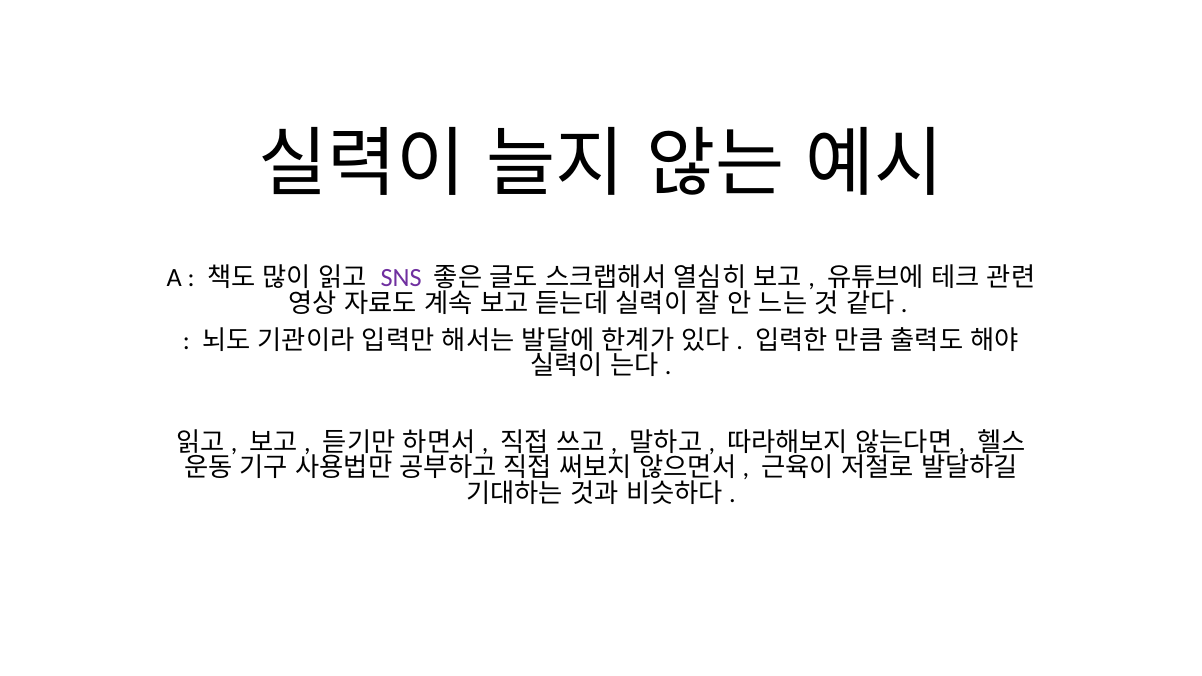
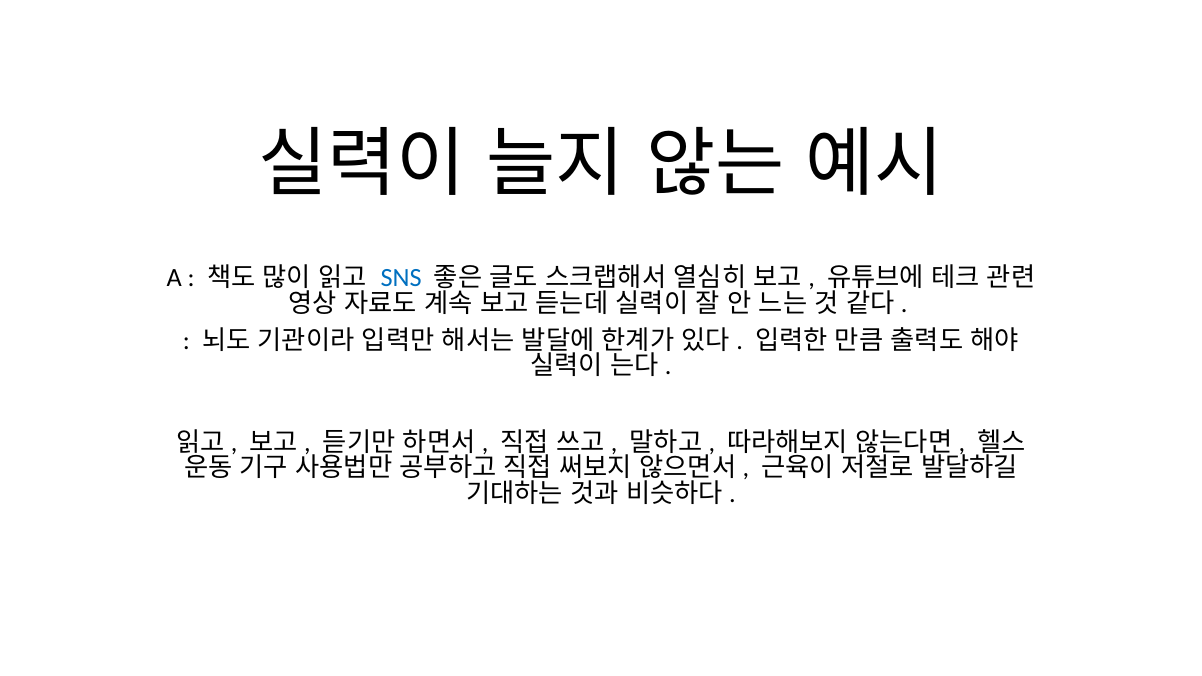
SNS colour: purple -> blue (401, 278)
